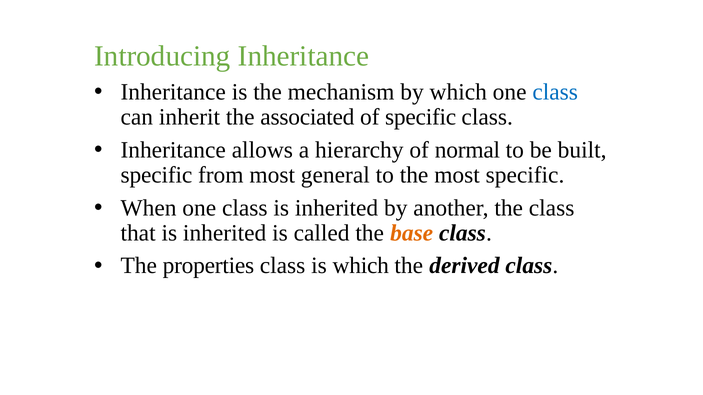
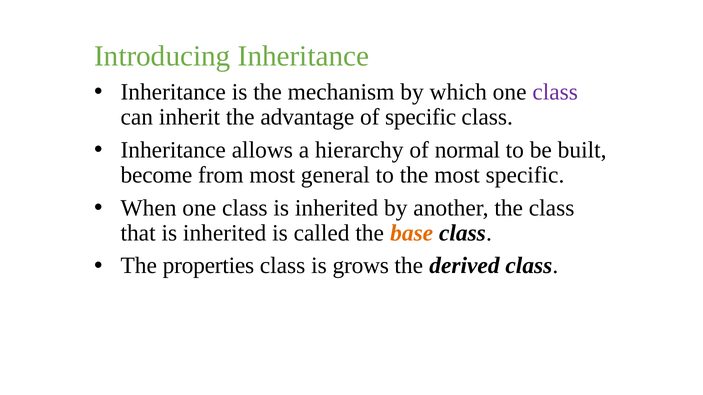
class colour: blue -> purple (555, 92)
associated: associated -> advantage (307, 117)
specific: specific -> become (156, 175)
is which: which -> grows (361, 266)
